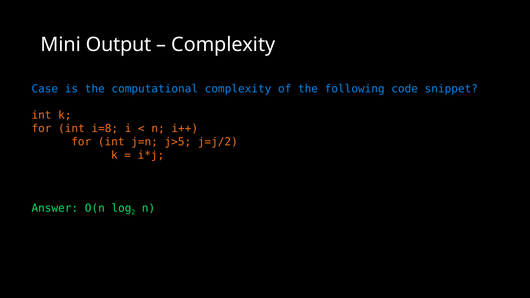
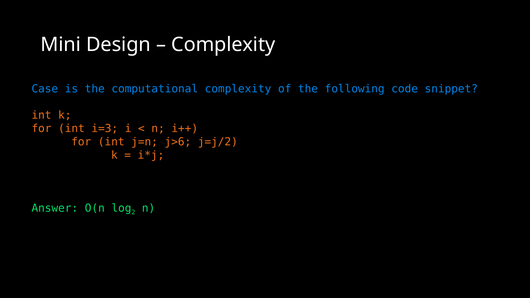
Output: Output -> Design (119, 45)
i=8: i=8 -> i=3 (105, 129)
j>5: j>5 -> j>6 (178, 142)
